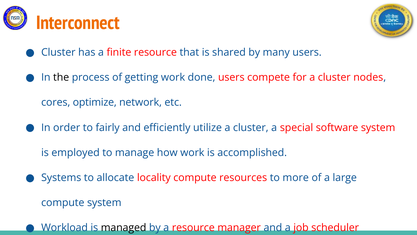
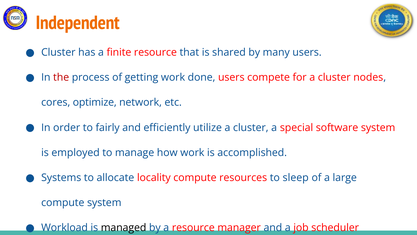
Interconnect: Interconnect -> Independent (78, 23)
the colour: black -> red (61, 77)
more: more -> sleep (296, 177)
